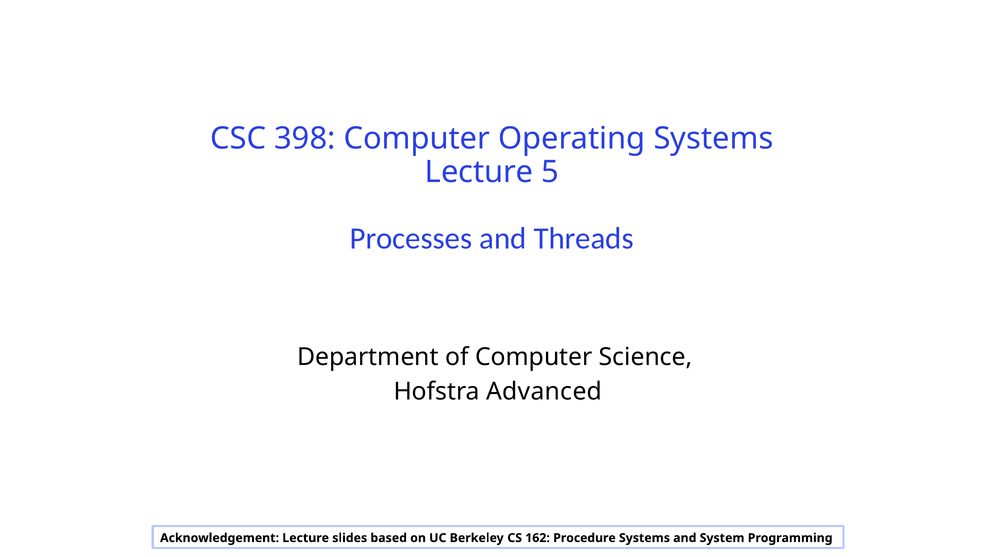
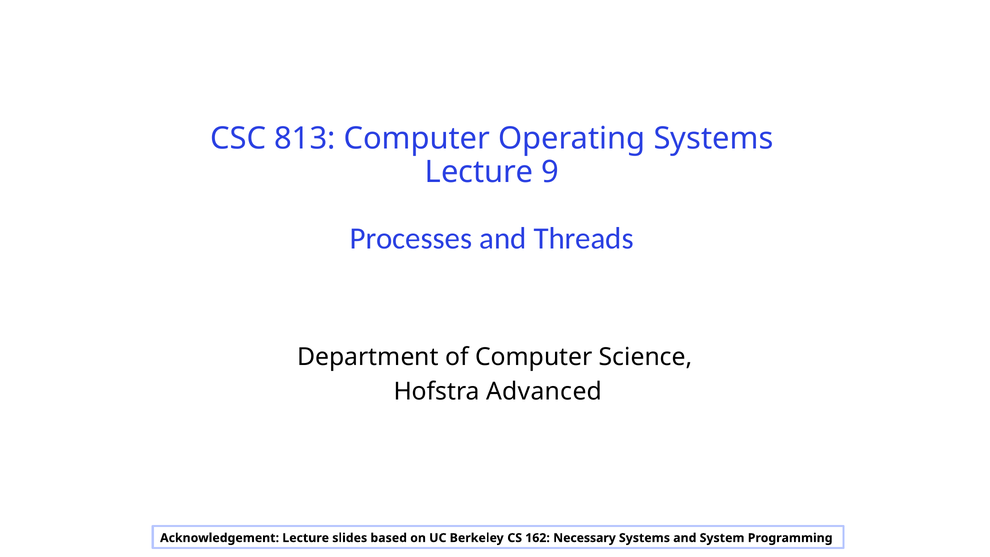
398: 398 -> 813 (305, 138)
5: 5 -> 9 (550, 172)
Procedure: Procedure -> Necessary (584, 538)
